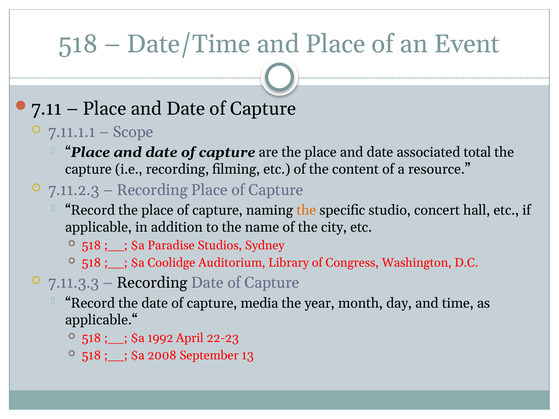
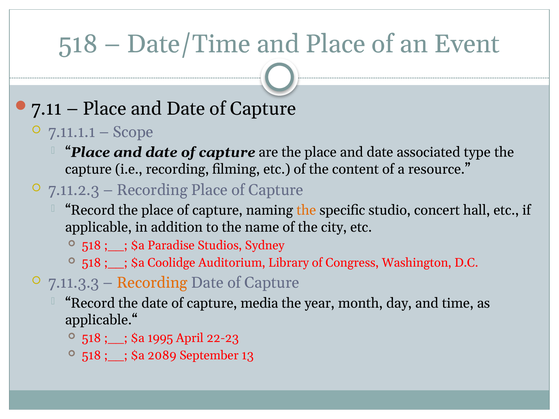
total: total -> type (477, 152)
Recording colour: black -> orange (152, 283)
1992: 1992 -> 1995 (160, 338)
2008: 2008 -> 2089 (162, 356)
